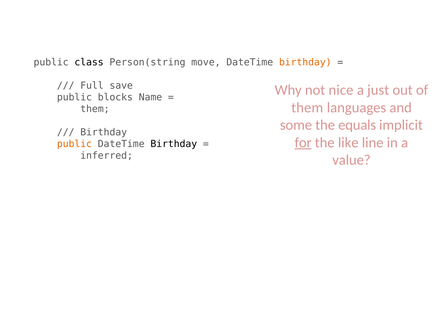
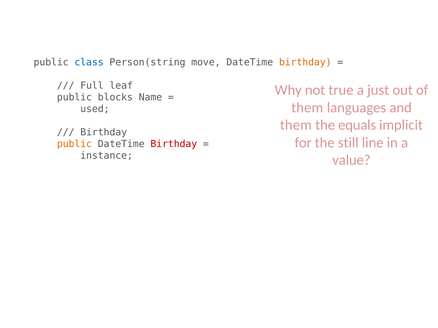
class colour: black -> blue (89, 63)
save: save -> leaf (121, 86)
nice: nice -> true (341, 90)
them: them -> used (95, 109)
some: some -> them (296, 125)
for underline: present -> none (303, 143)
like: like -> still (348, 143)
Birthday colour: black -> red (174, 144)
inferred: inferred -> instance (107, 156)
